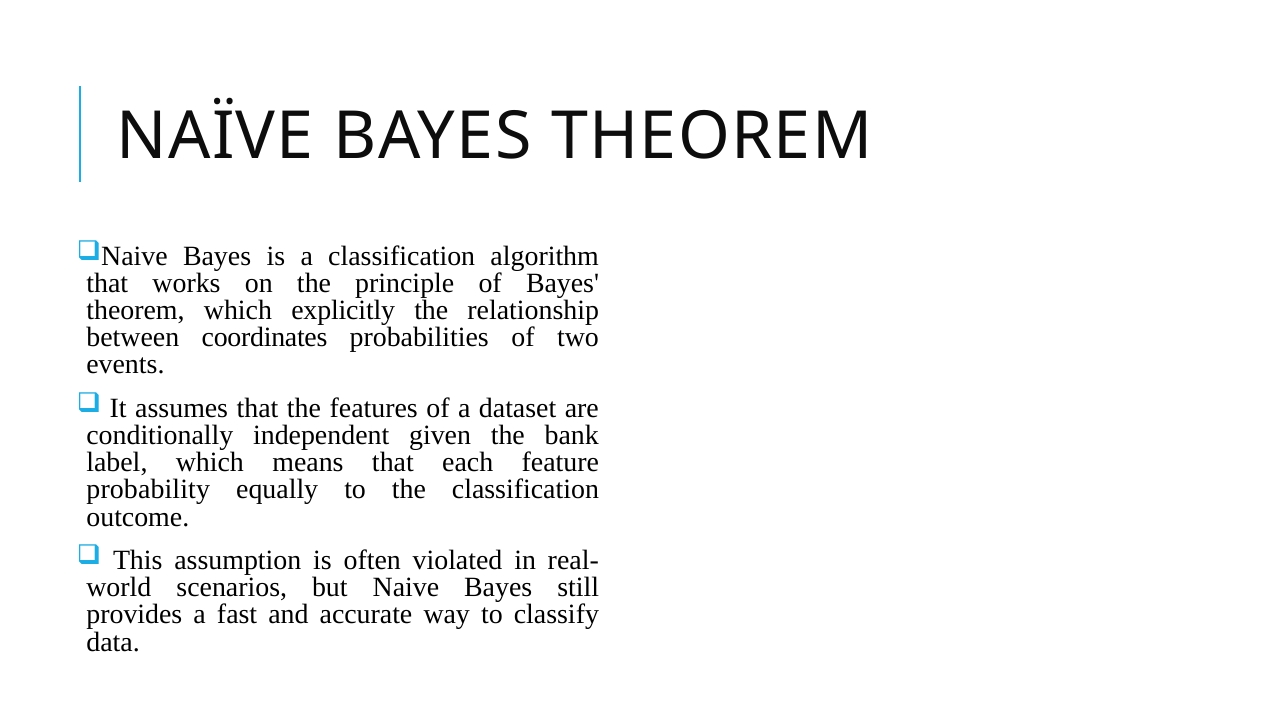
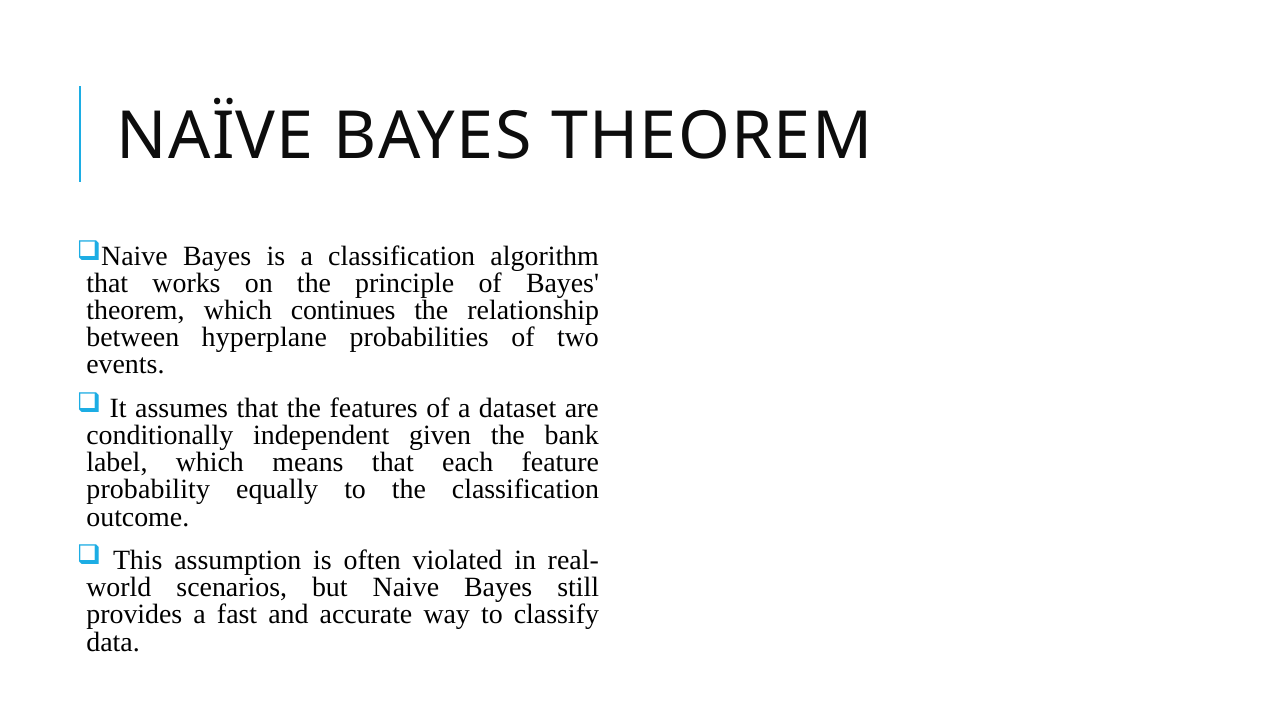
explicitly: explicitly -> continues (343, 311)
coordinates: coordinates -> hyperplane (264, 338)
